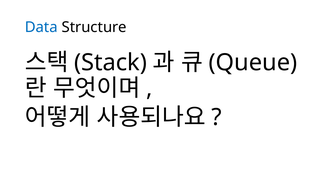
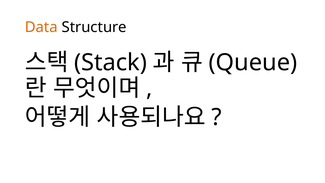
Data colour: blue -> orange (41, 27)
